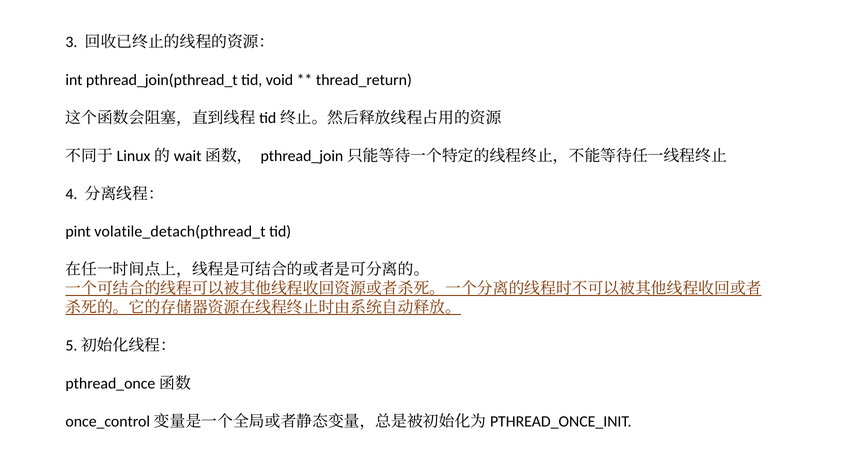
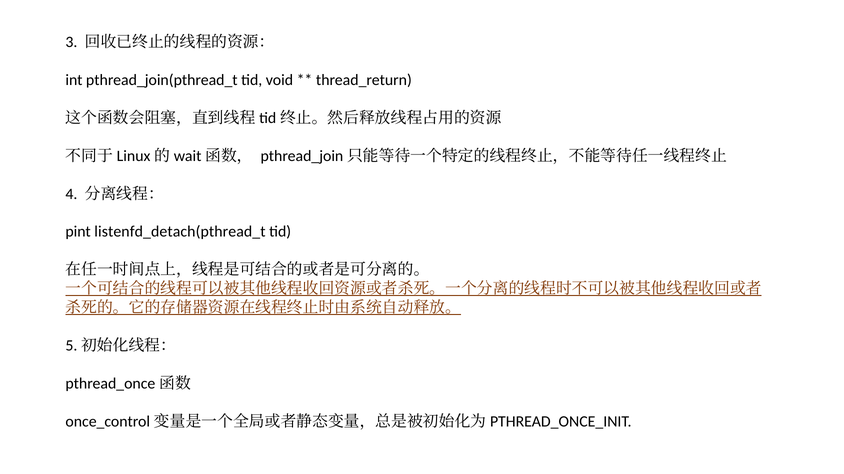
volatile_detach(pthread_t: volatile_detach(pthread_t -> listenfd_detach(pthread_t (180, 232)
